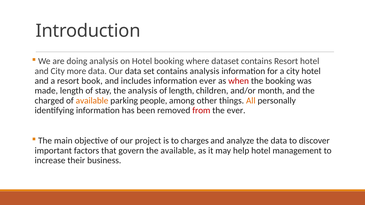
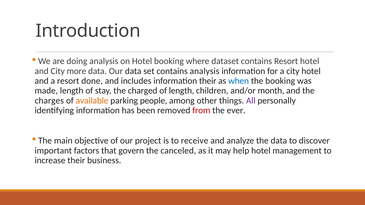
book: book -> done (92, 81)
information ever: ever -> their (208, 81)
when colour: red -> blue (239, 81)
the analysis: analysis -> charged (143, 91)
charged: charged -> charges (49, 101)
All colour: orange -> purple (251, 101)
charges: charges -> receive (195, 141)
the available: available -> canceled (178, 151)
